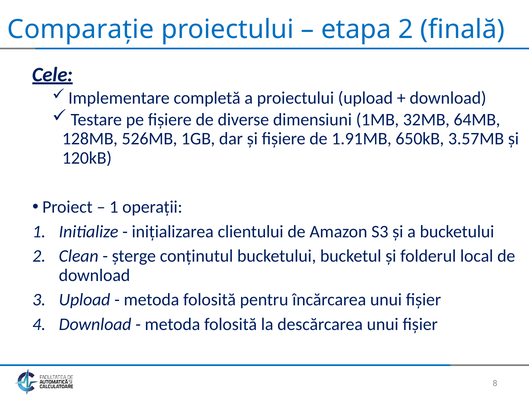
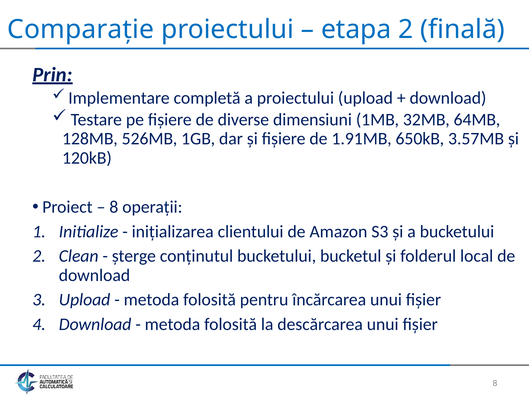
Cele: Cele -> Prin (52, 74)
1: 1 -> 8 (114, 207)
